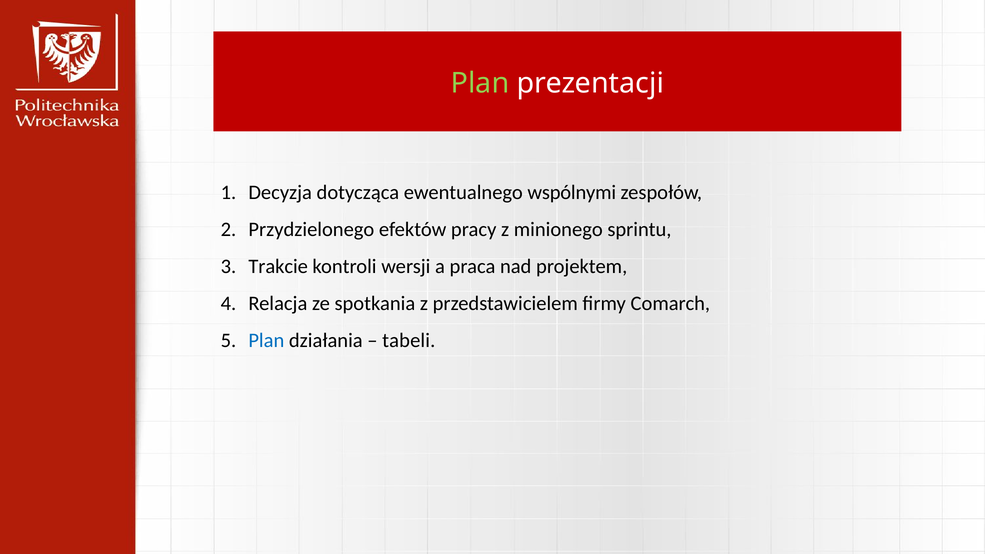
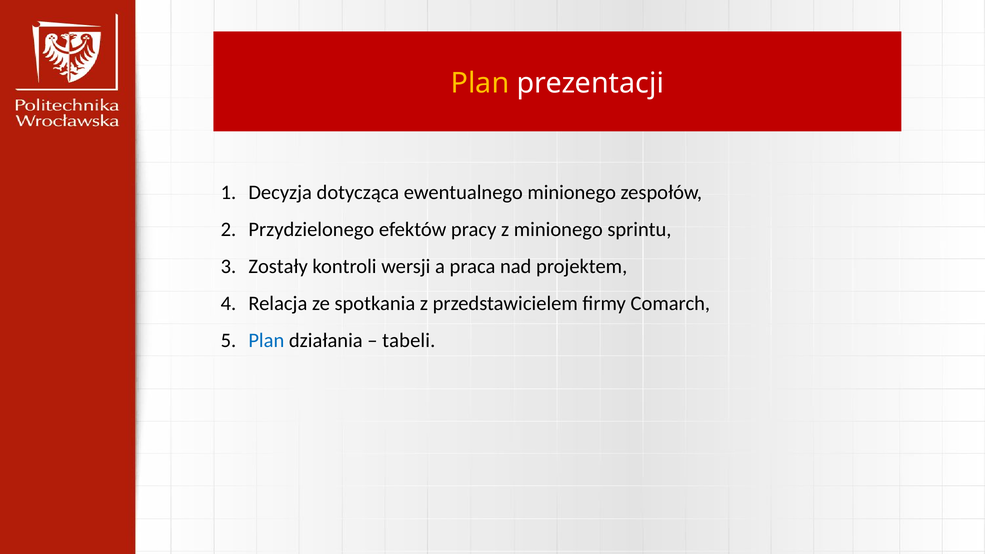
Plan colour: light green -> yellow (480, 83)
ewentualnego wspólnymi: wspólnymi -> minionego (572, 193)
Trakcie: Trakcie -> Zostały (278, 267)
